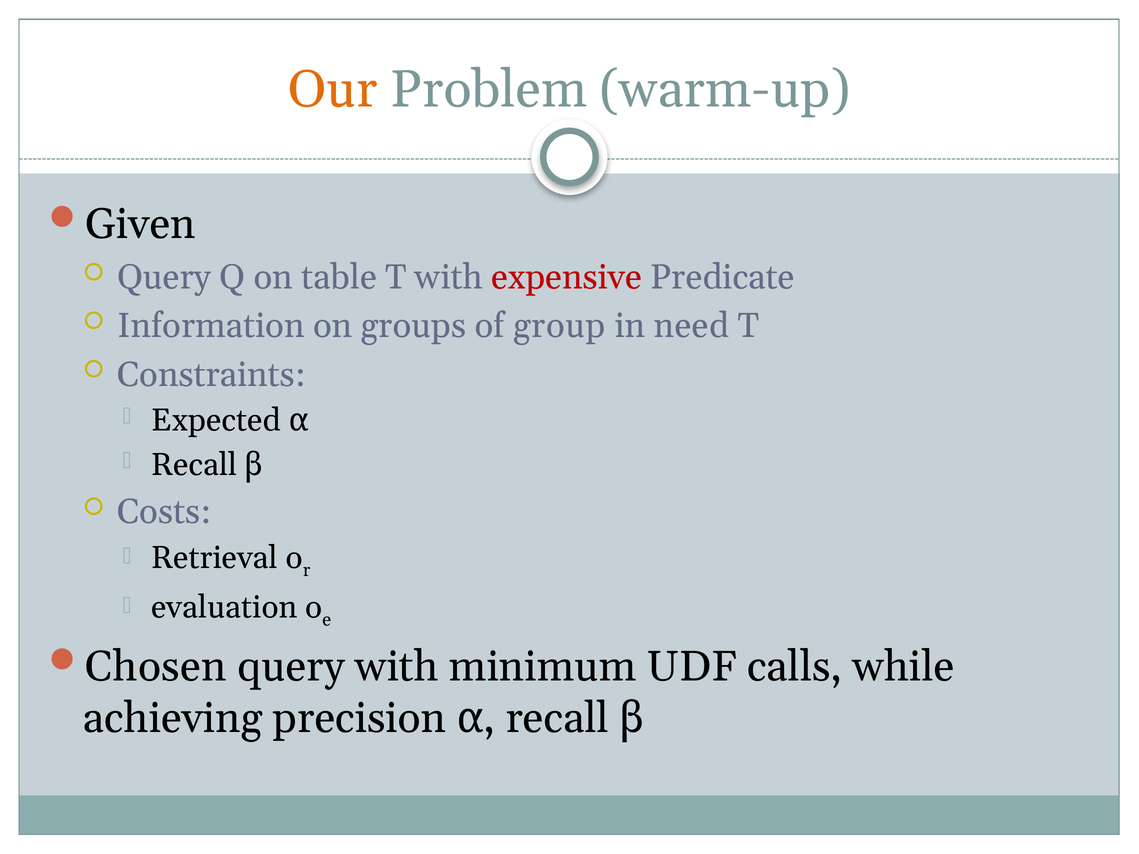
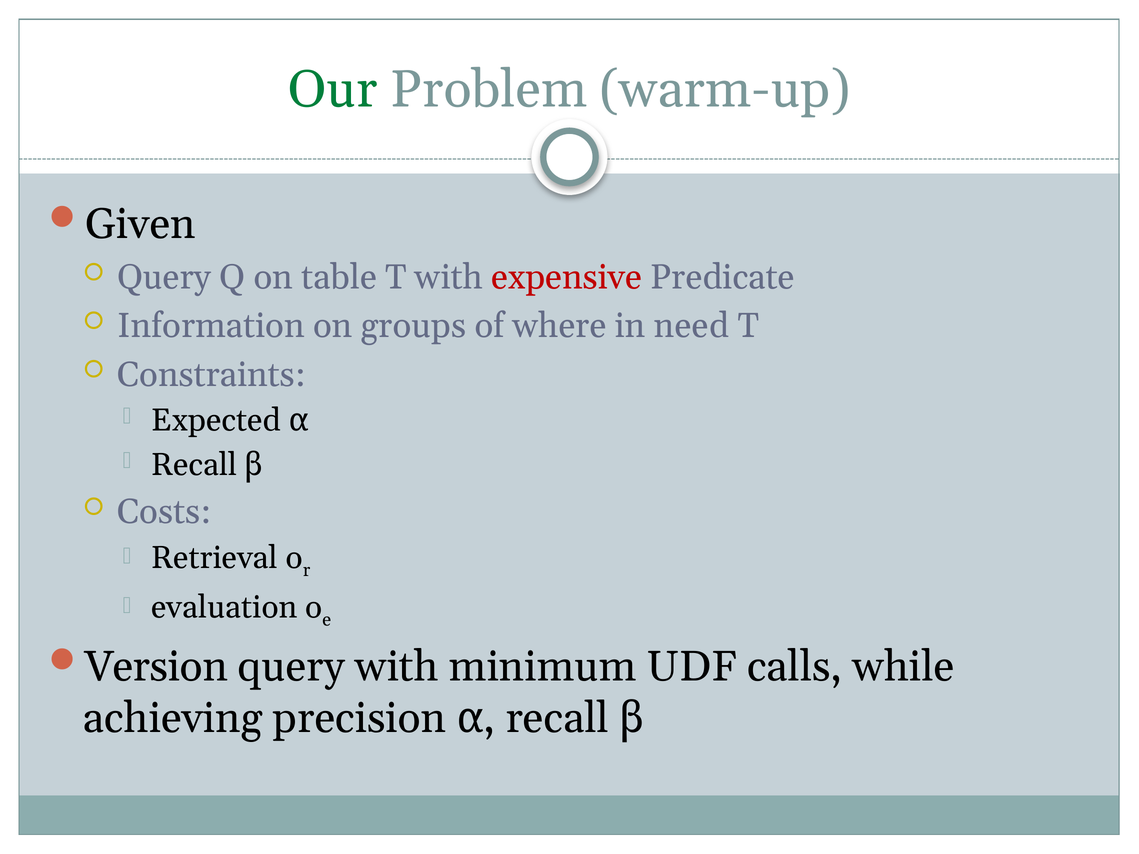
Our colour: orange -> green (333, 90)
group: group -> where (560, 326)
Chosen: Chosen -> Version (156, 667)
